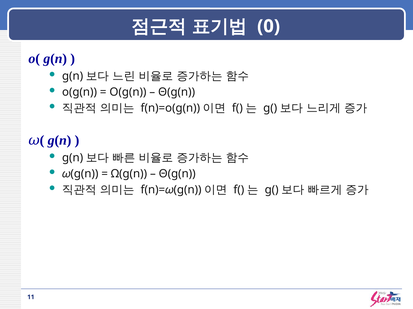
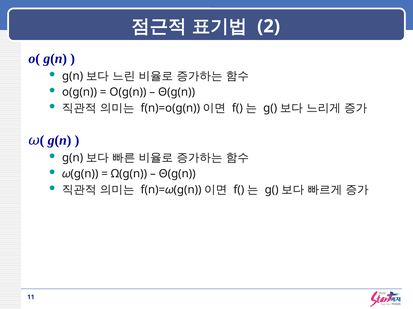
0: 0 -> 2 (269, 26)
